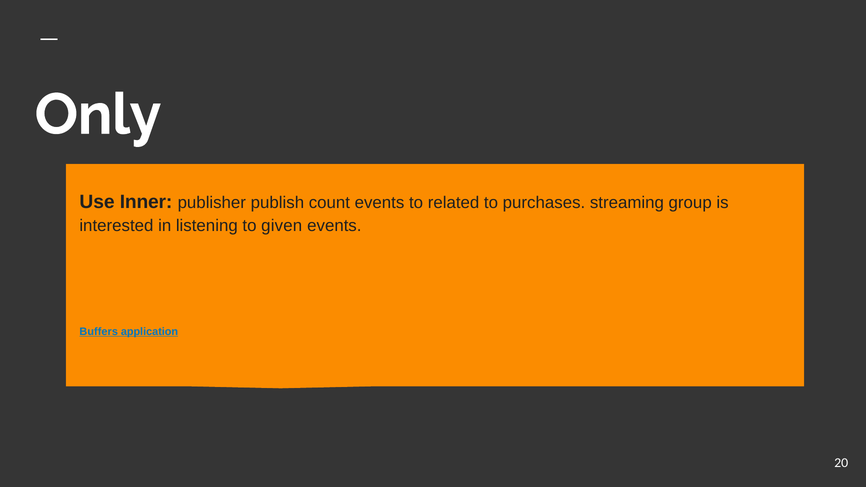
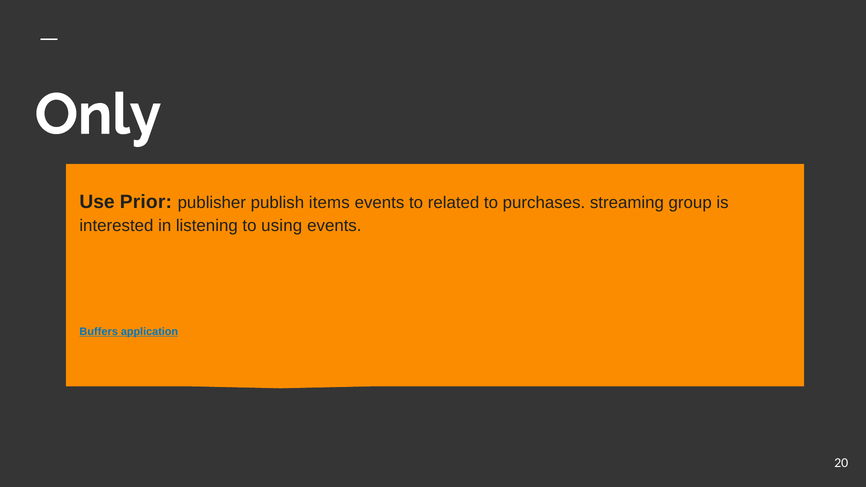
Inner: Inner -> Prior (146, 202)
count: count -> items (329, 203)
given: given -> using (282, 226)
